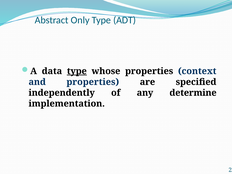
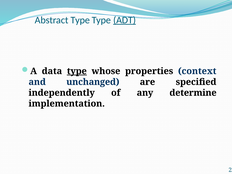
Abstract Only: Only -> Type (80, 20)
ADT underline: none -> present (125, 20)
and properties: properties -> unchanged (93, 82)
